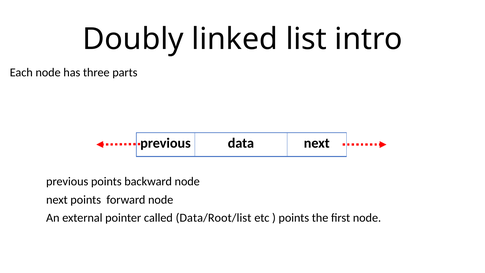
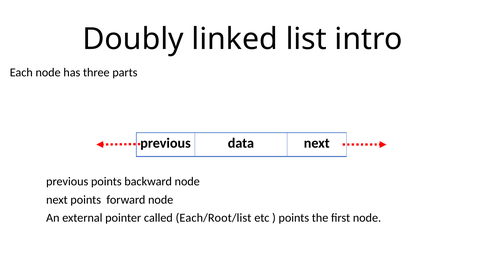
Data/Root/list: Data/Root/list -> Each/Root/list (214, 218)
